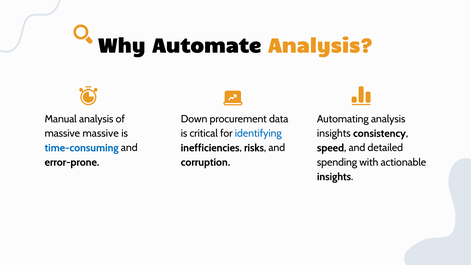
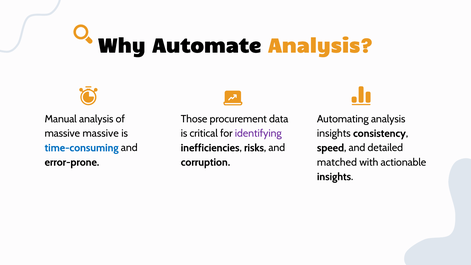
Down: Down -> Those (194, 119)
identifying colour: blue -> purple (258, 133)
spending: spending -> matched (337, 162)
